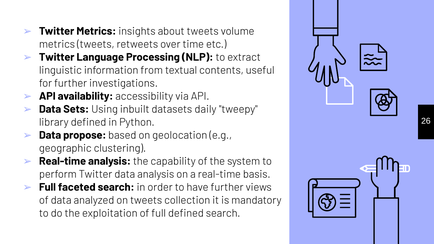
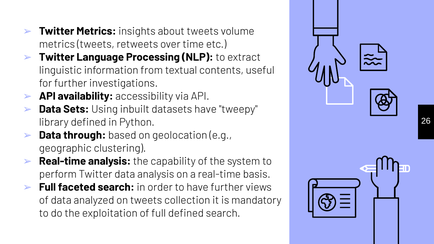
datasets daily: daily -> have (206, 109)
propose: propose -> through (85, 135)
